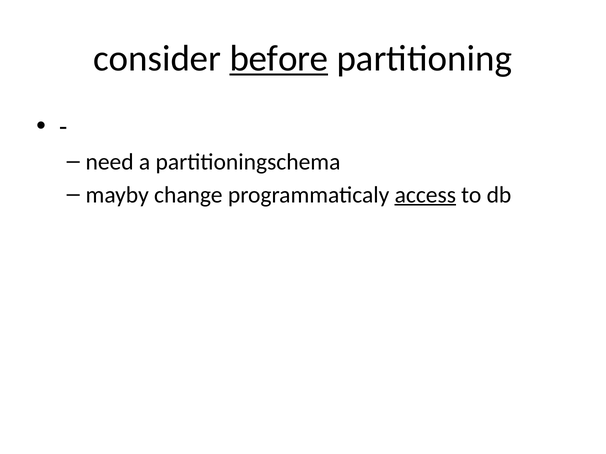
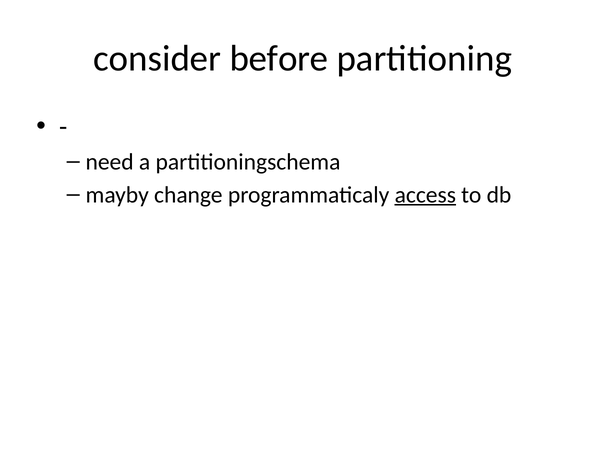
before underline: present -> none (279, 59)
